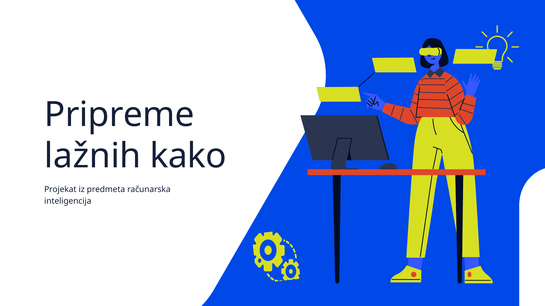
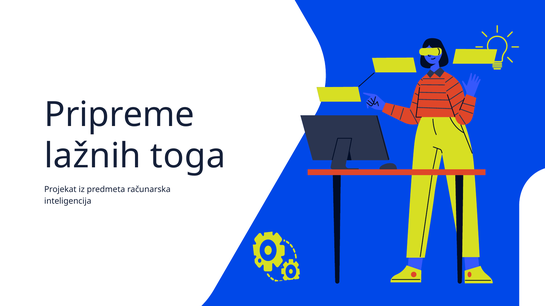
kako: kako -> toga (188, 156)
